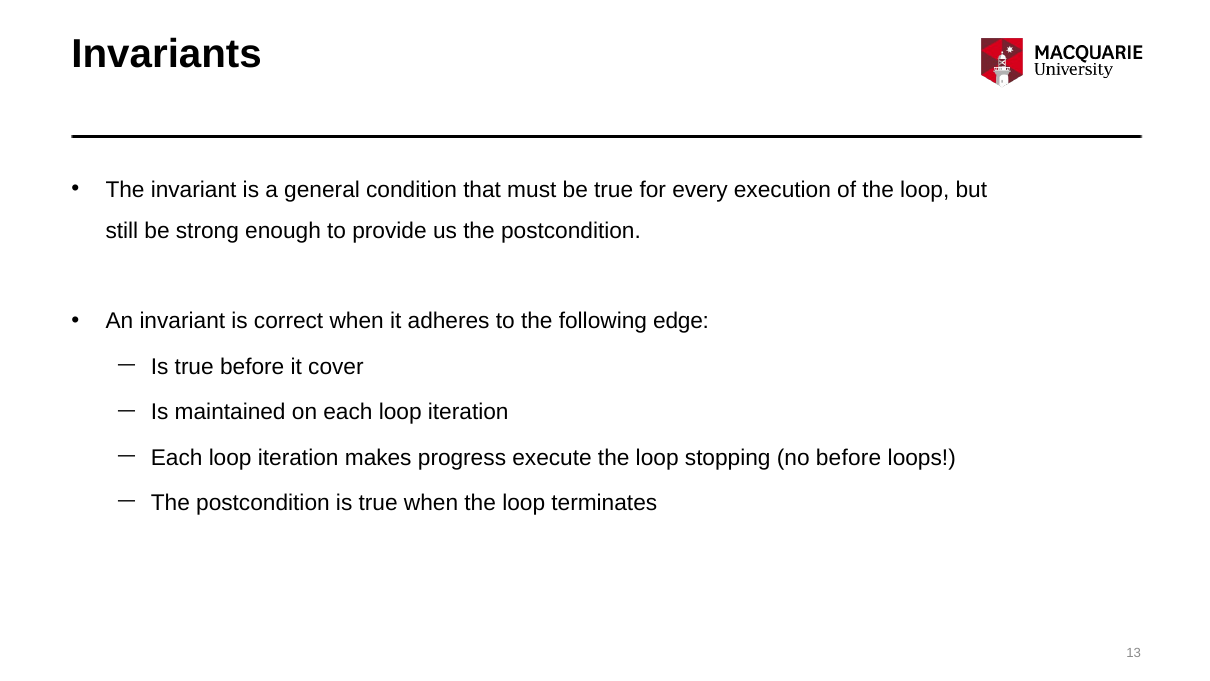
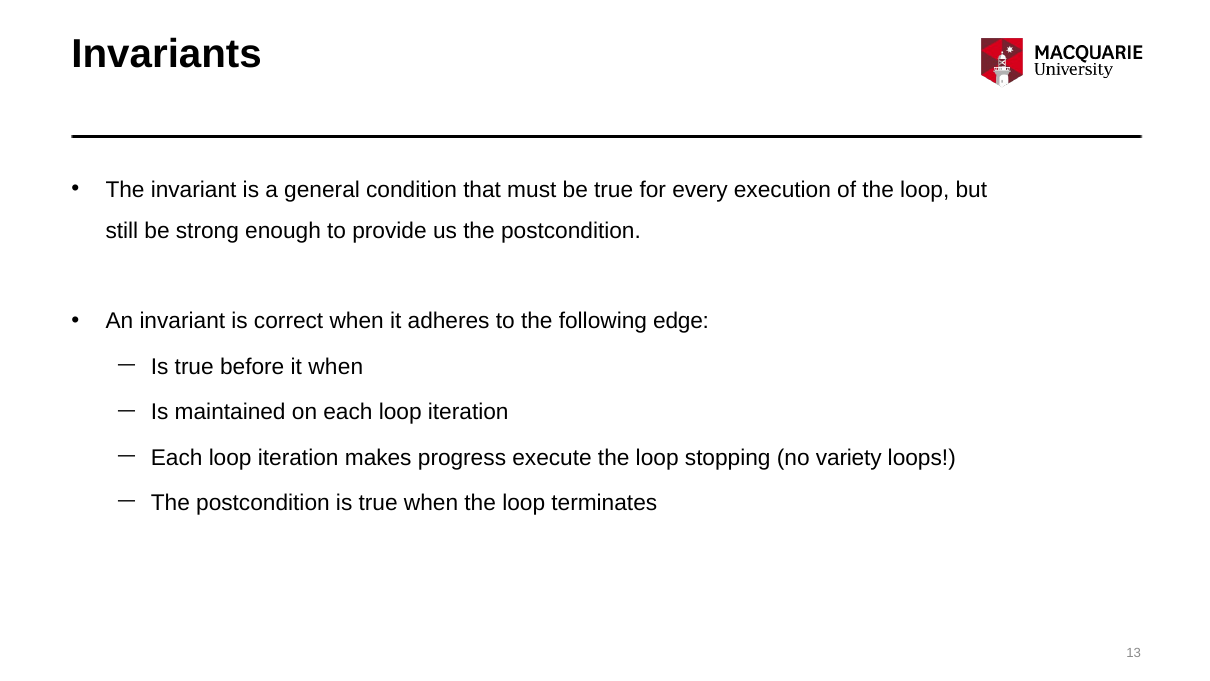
it cover: cover -> when (336, 367)
no before: before -> variety (849, 457)
